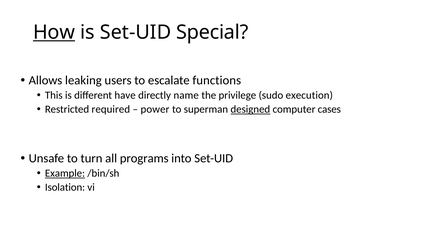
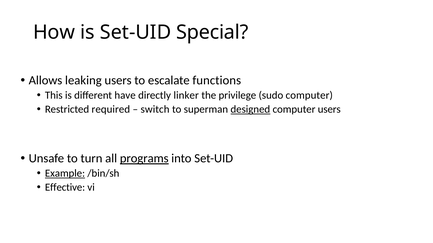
How underline: present -> none (54, 32)
name: name -> linker (186, 96)
sudo execution: execution -> computer (309, 96)
power: power -> switch (155, 110)
computer cases: cases -> users (329, 110)
programs underline: none -> present (144, 159)
Isolation: Isolation -> Effective (65, 188)
